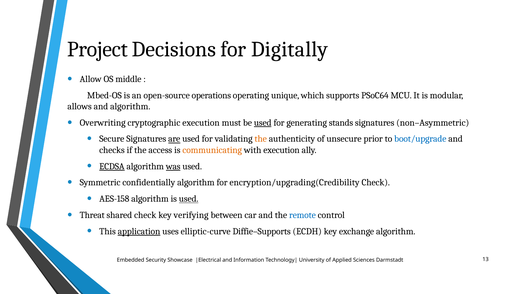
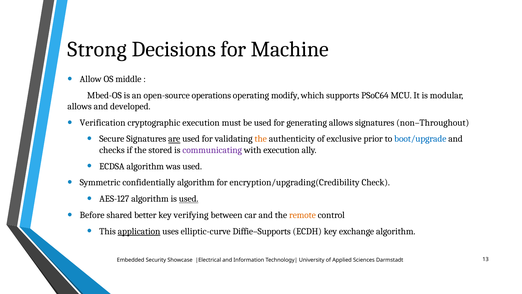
Project: Project -> Strong (97, 49)
Digitally: Digitally -> Machine (290, 49)
unique: unique -> modify (285, 95)
and algorithm: algorithm -> developed (130, 106)
Overwriting: Overwriting -> Verification (103, 123)
used underline: present -> none (263, 123)
generating stands: stands -> allows (341, 123)
non–Asymmetric: non–Asymmetric -> non–Throughout (433, 123)
unsecure: unsecure -> exclusive (344, 139)
access: access -> stored (160, 150)
communicating colour: orange -> purple (212, 150)
ECDSA underline: present -> none (112, 166)
was underline: present -> none (173, 166)
AES-158: AES-158 -> AES-127 (114, 199)
Threat: Threat -> Before (92, 215)
shared check: check -> better (145, 215)
remote colour: blue -> orange (302, 215)
